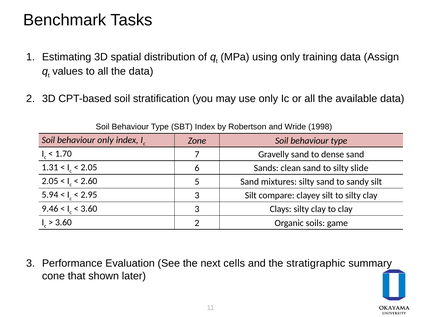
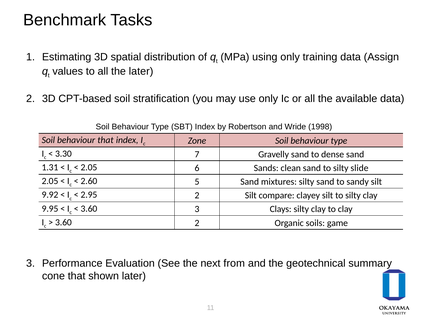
the data: data -> later (141, 72)
behaviour only: only -> that (106, 140)
1.70: 1.70 -> 3.30 (63, 154)
5.94: 5.94 -> 9.92 (50, 195)
2.95 3: 3 -> 2 (197, 196)
9.46: 9.46 -> 9.95 (50, 209)
cells: cells -> from (234, 264)
stratigraphic: stratigraphic -> geotechnical (316, 264)
